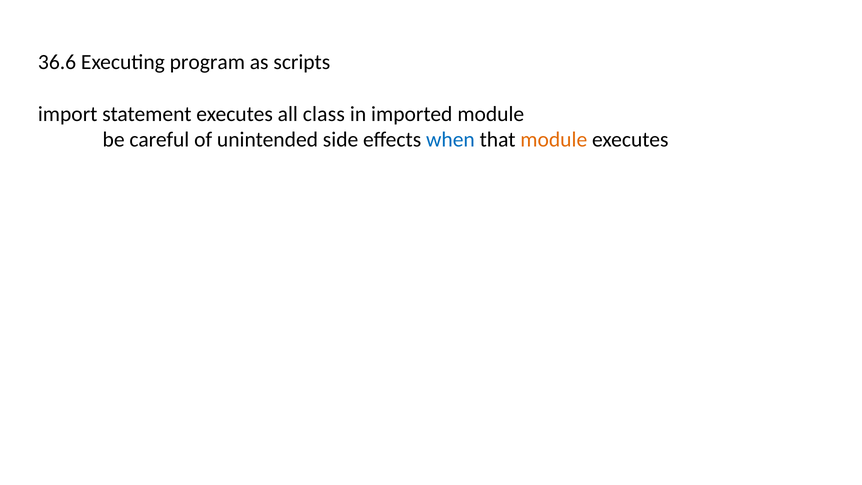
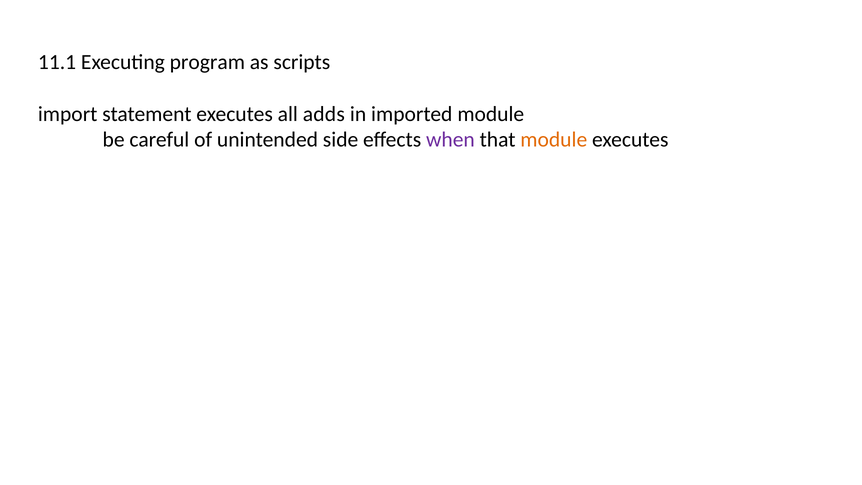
36.6: 36.6 -> 11.1 (57, 62)
class: class -> adds (324, 114)
when colour: blue -> purple (450, 140)
